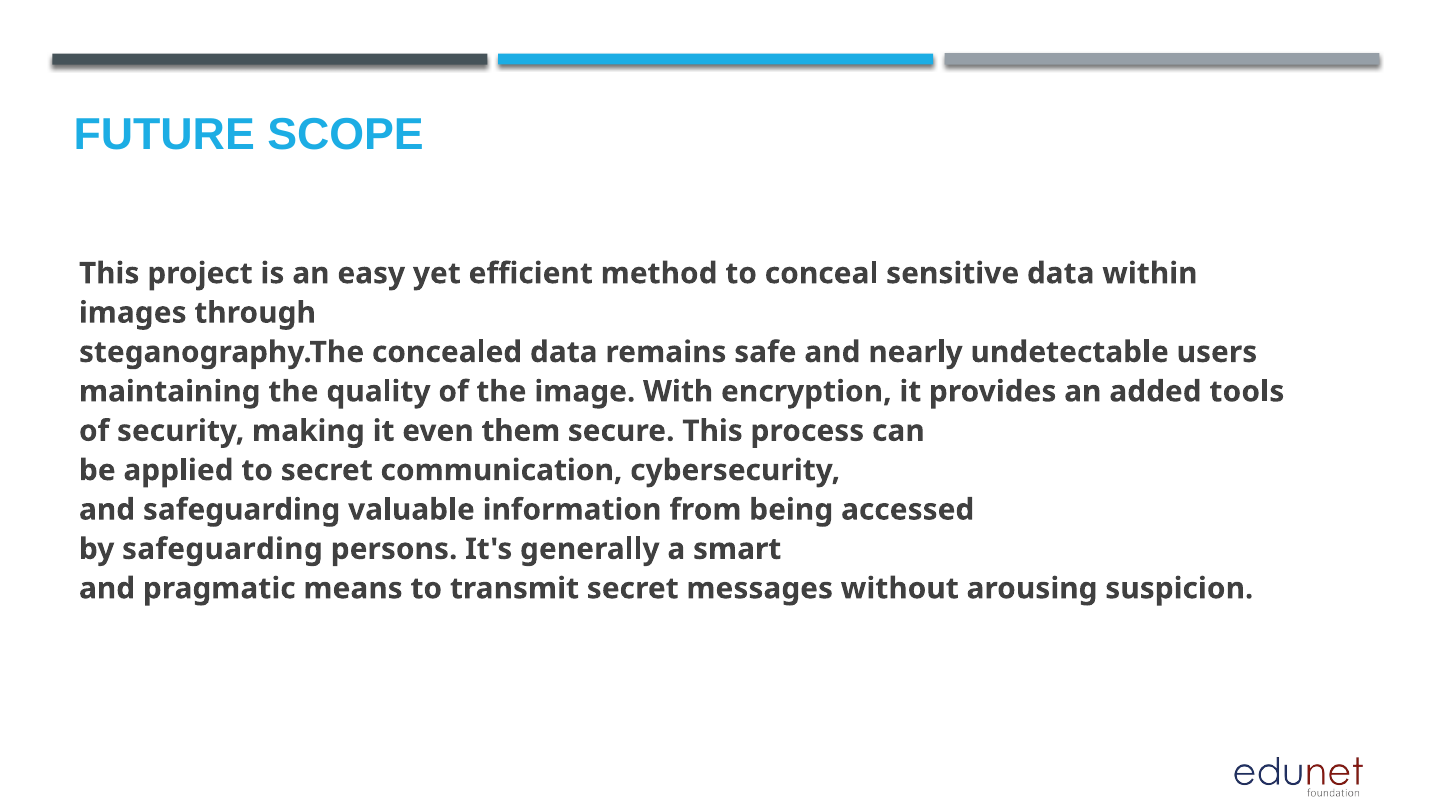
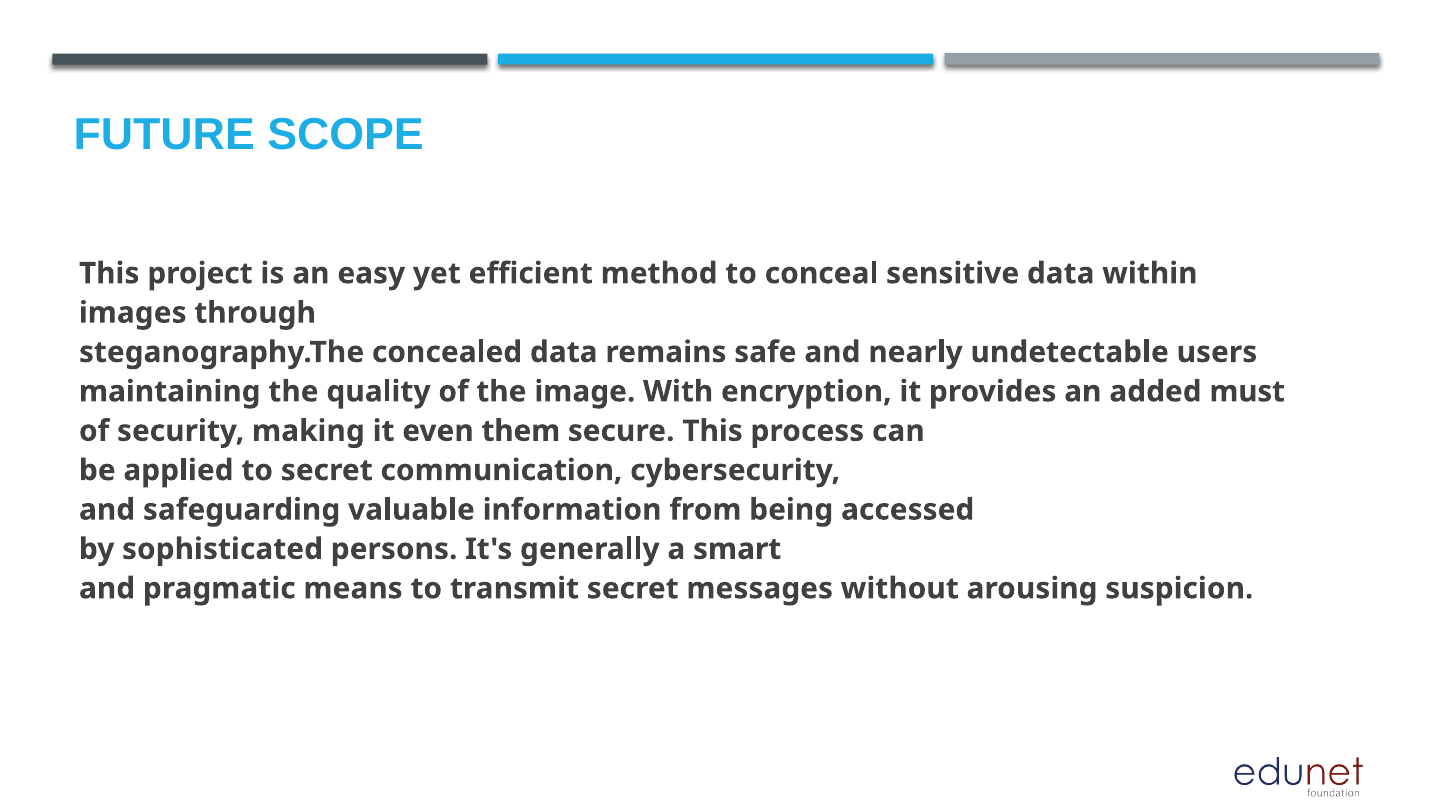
tools: tools -> must (1247, 392)
by safeguarding: safeguarding -> sophisticated (222, 549)
